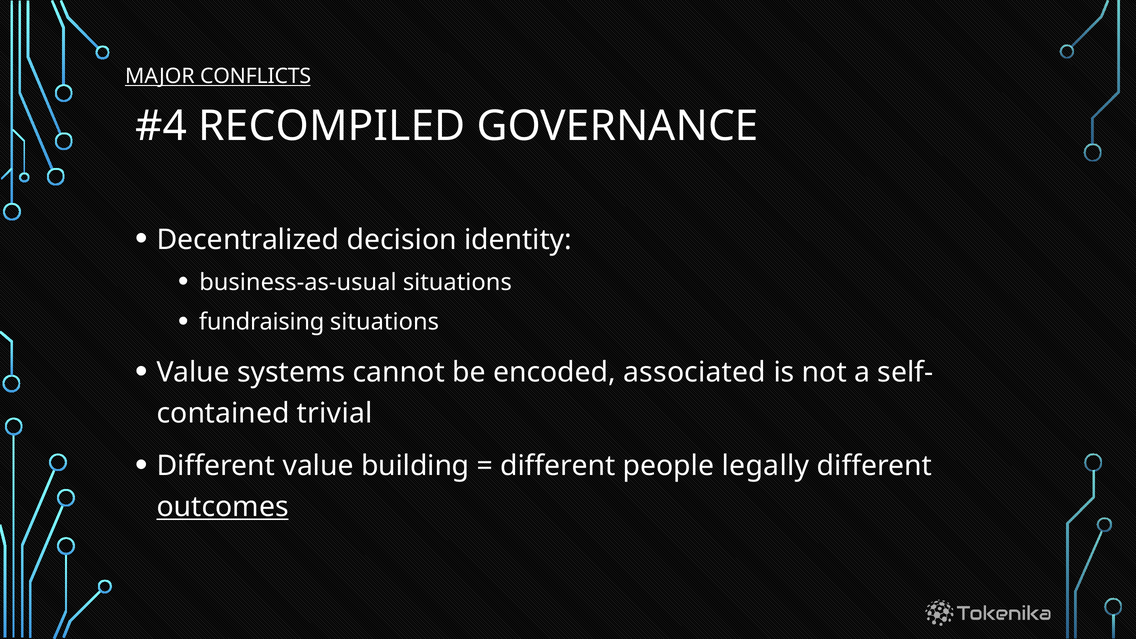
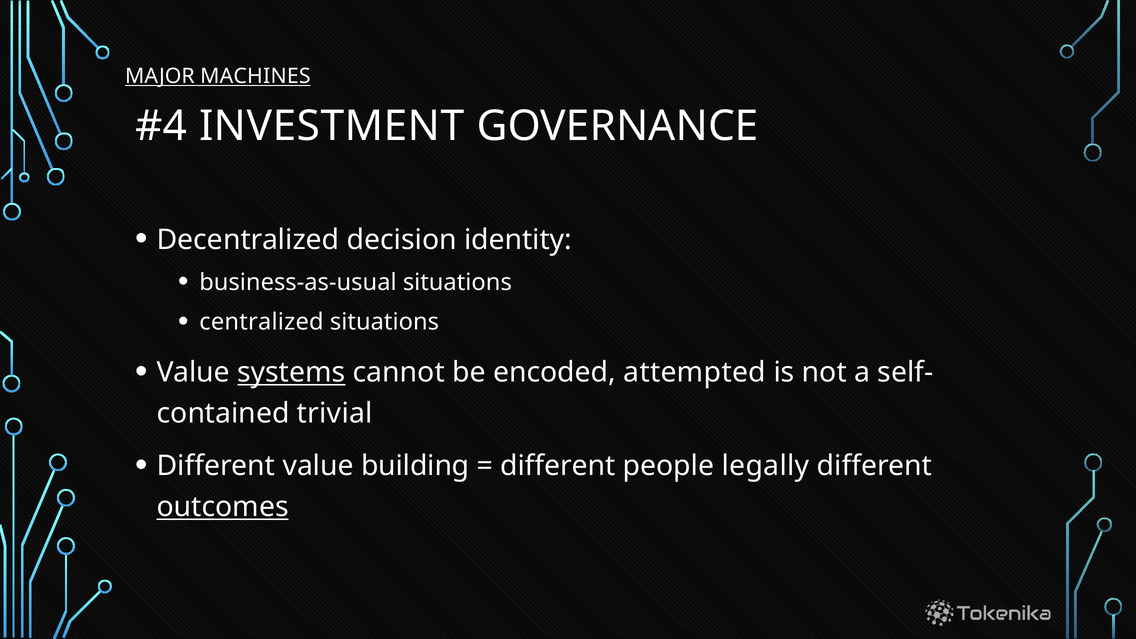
CONFLICTS: CONFLICTS -> MACHINES (255, 76)
RECOMPILED: RECOMPILED -> INVESTMENT (332, 126)
fundraising: fundraising -> centralized (261, 322)
systems underline: none -> present (291, 372)
associated: associated -> attempted (695, 372)
